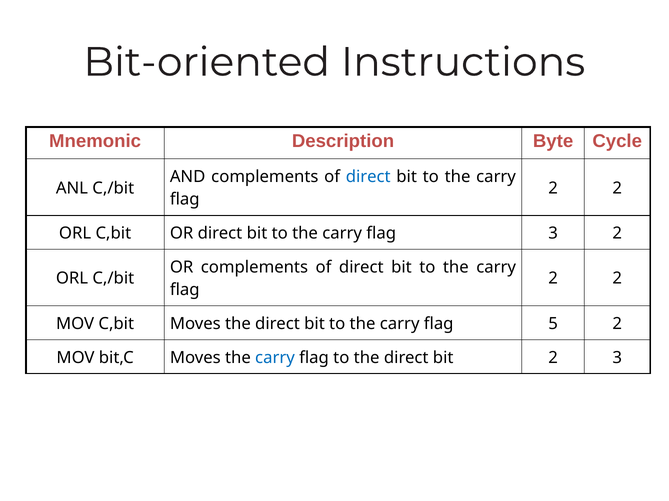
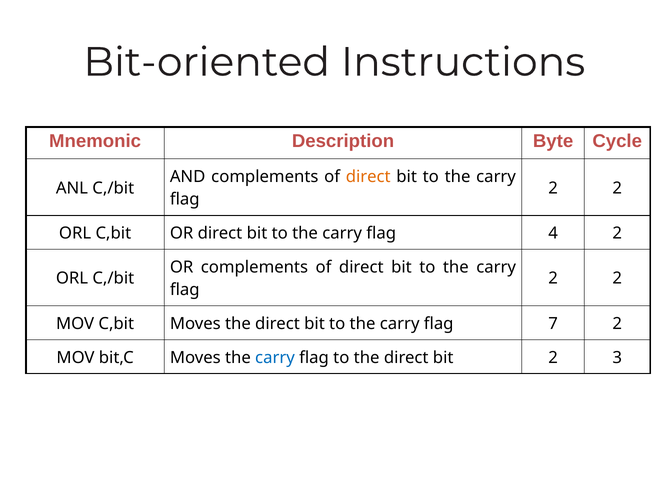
direct colour: blue -> orange (368, 177)
flag 3: 3 -> 4 (553, 234)
5: 5 -> 7 (553, 324)
